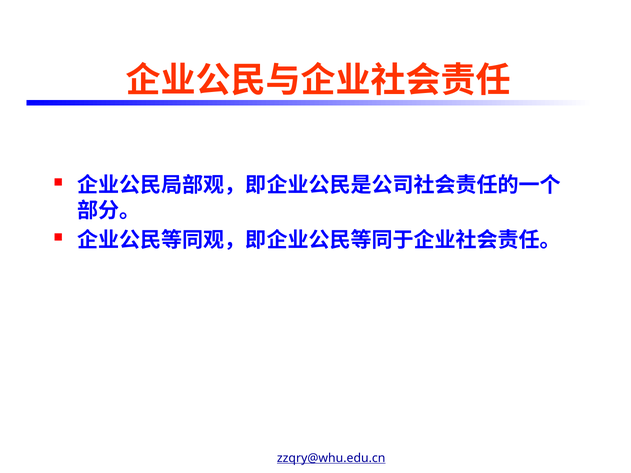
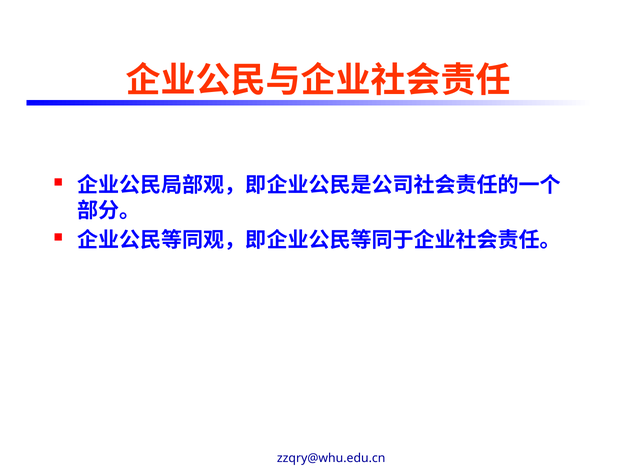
zzqry@whu.edu.cn underline: present -> none (331, 458)
